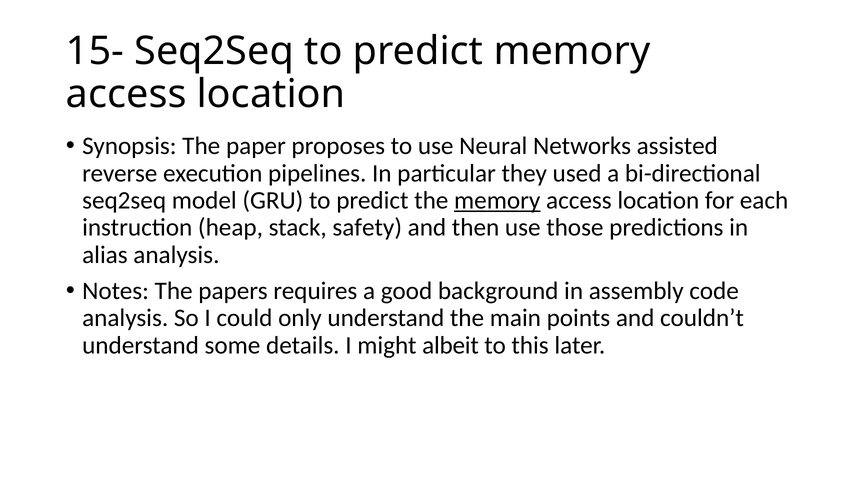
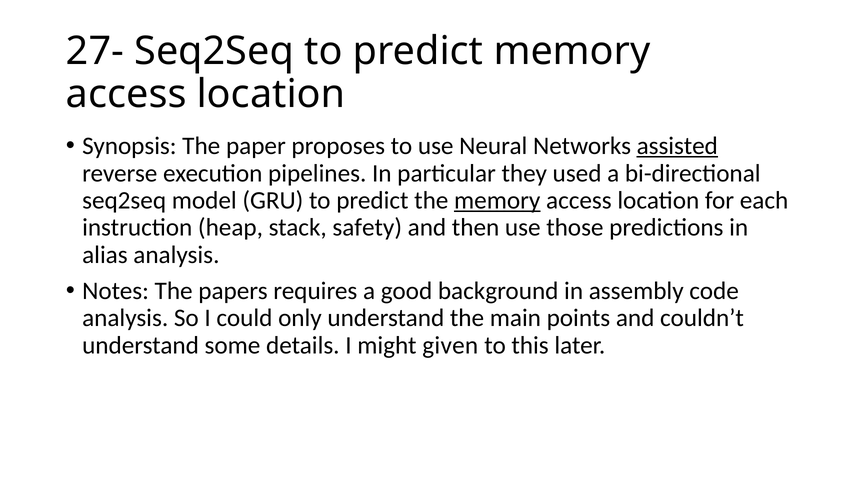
15-: 15- -> 27- (95, 51)
assisted underline: none -> present (677, 146)
albeit: albeit -> given (450, 346)
